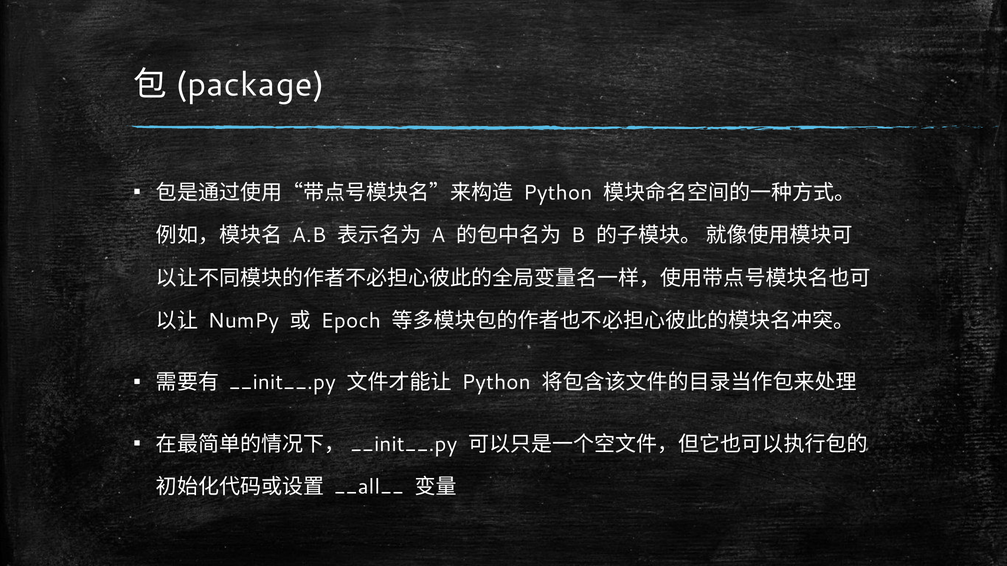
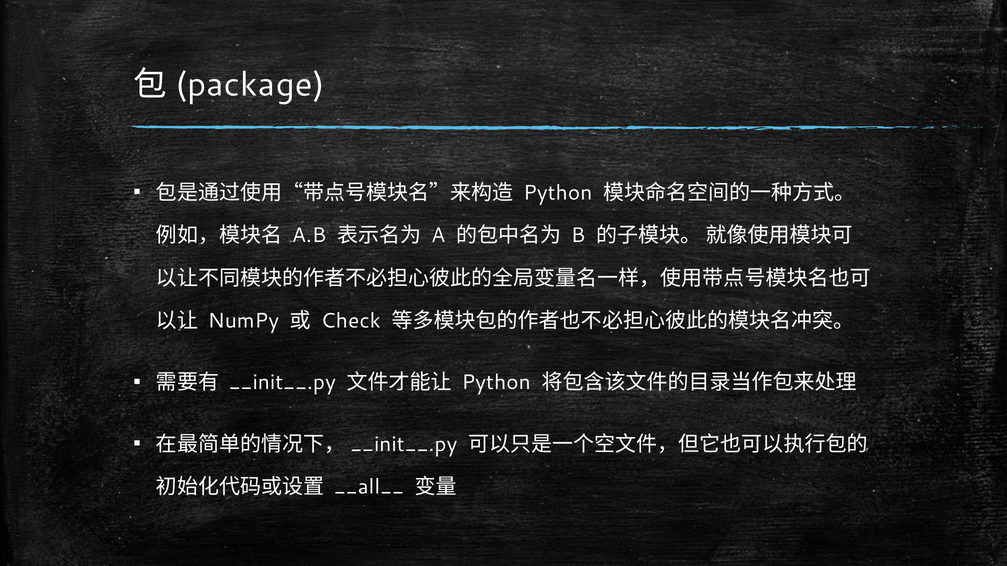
Epoch: Epoch -> Check (351, 321)
